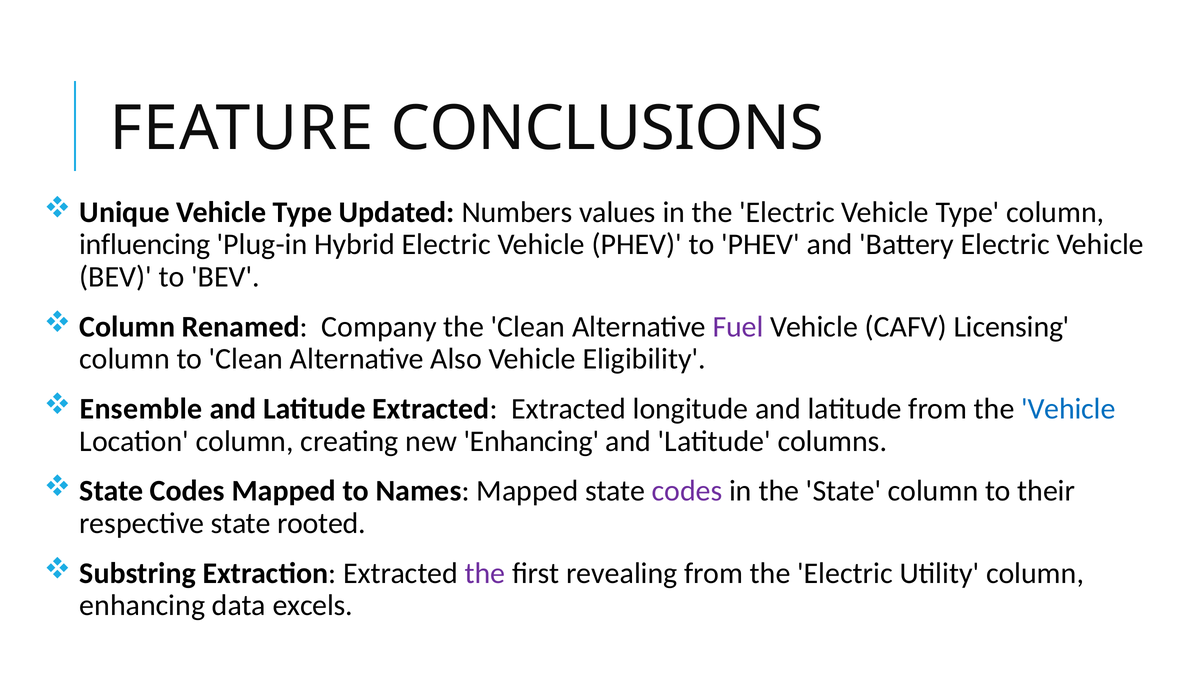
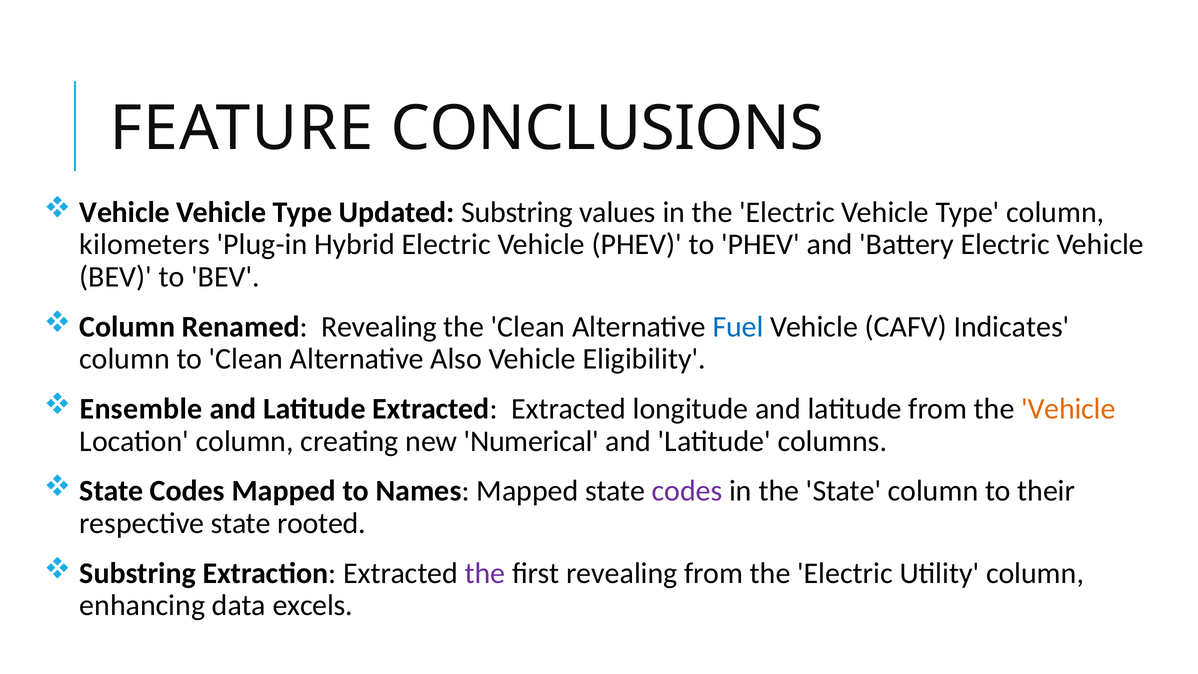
Unique: Unique -> Vehicle (125, 212)
Updated Numbers: Numbers -> Substring (517, 212)
influencing: influencing -> kilometers (145, 244)
Renamed Company: Company -> Revealing (379, 327)
Fuel colour: purple -> blue (738, 327)
Licensing: Licensing -> Indicates (1011, 327)
Vehicle colour: blue -> orange (1068, 409)
new Enhancing: Enhancing -> Numerical (531, 441)
